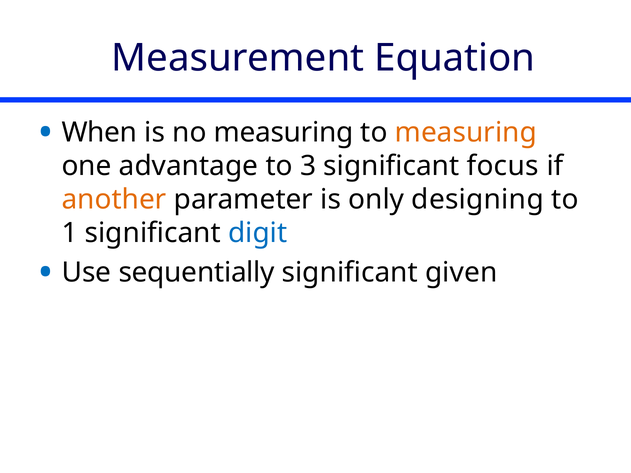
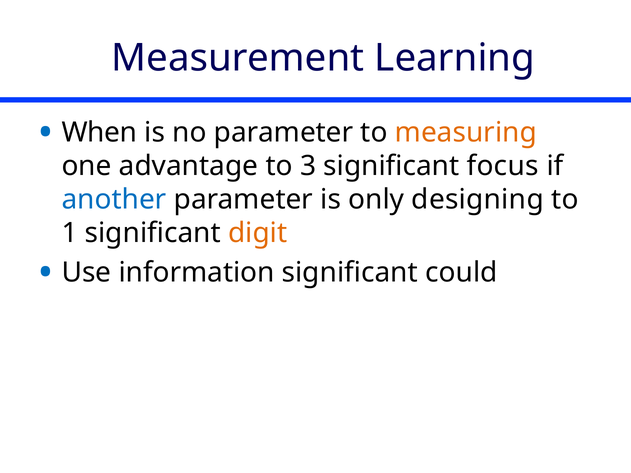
Equation: Equation -> Learning (455, 58)
no measuring: measuring -> parameter (284, 132)
another colour: orange -> blue (114, 200)
digit colour: blue -> orange (258, 233)
sequentially: sequentially -> information (197, 273)
given: given -> could (461, 273)
